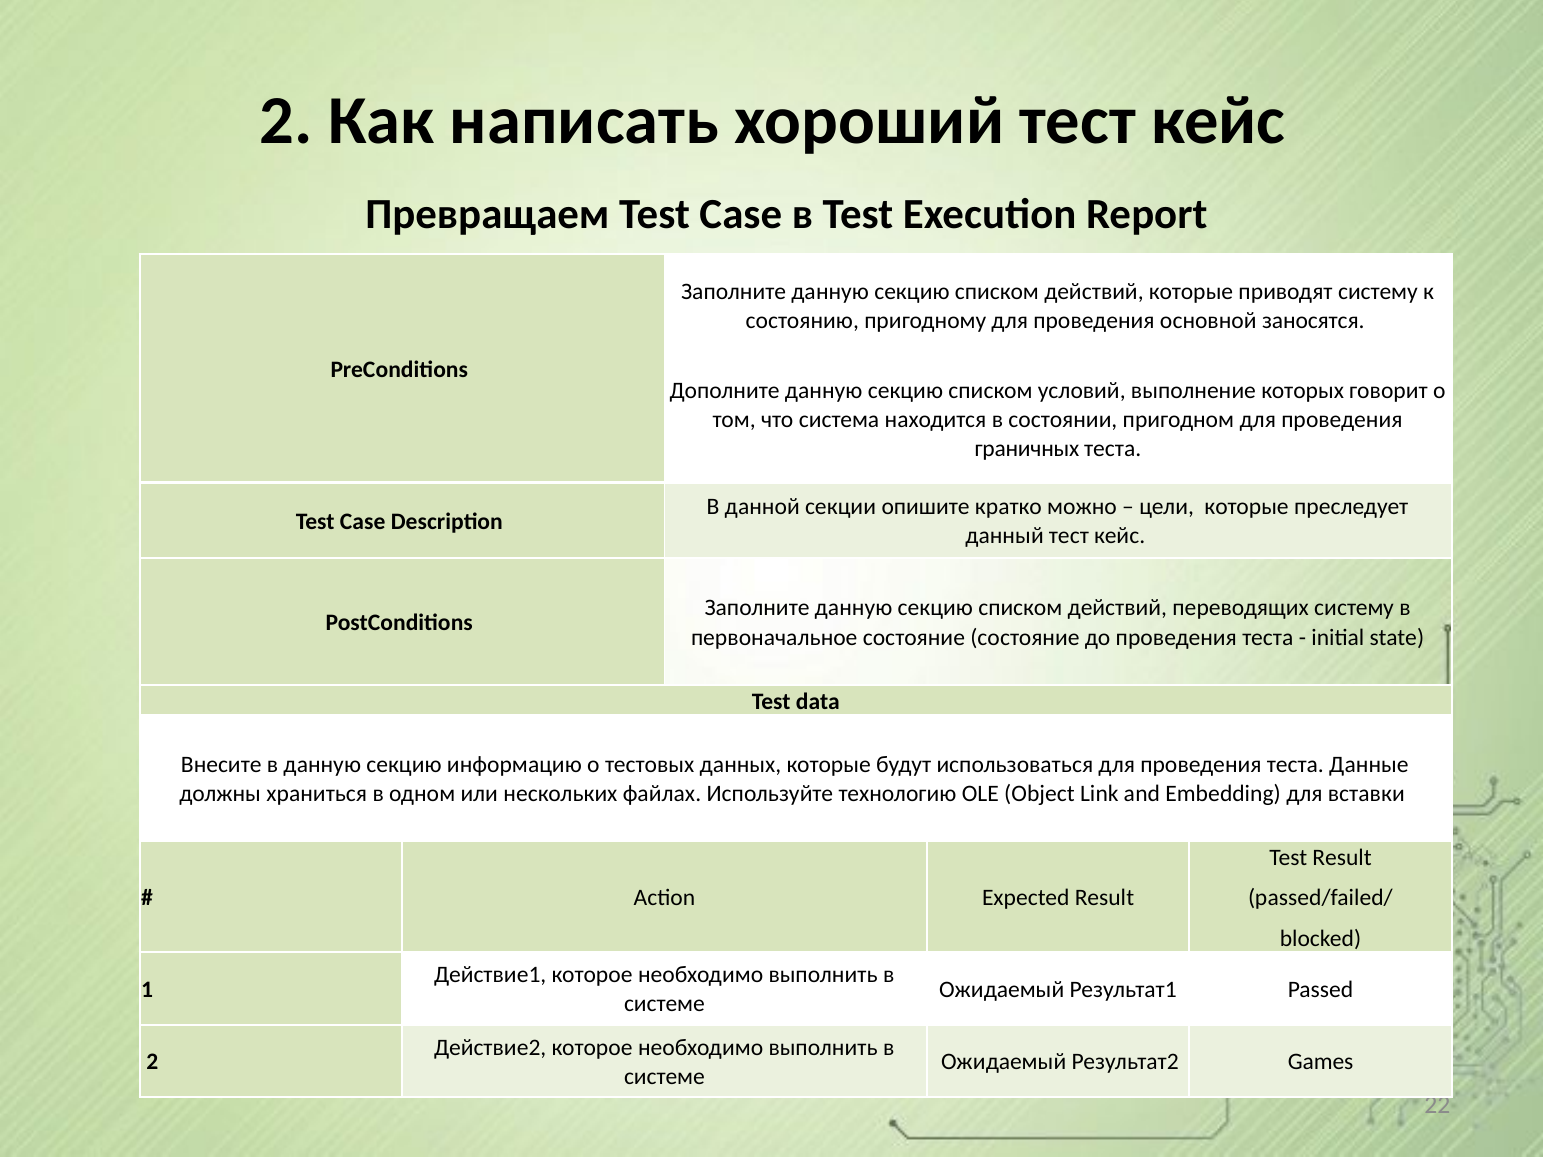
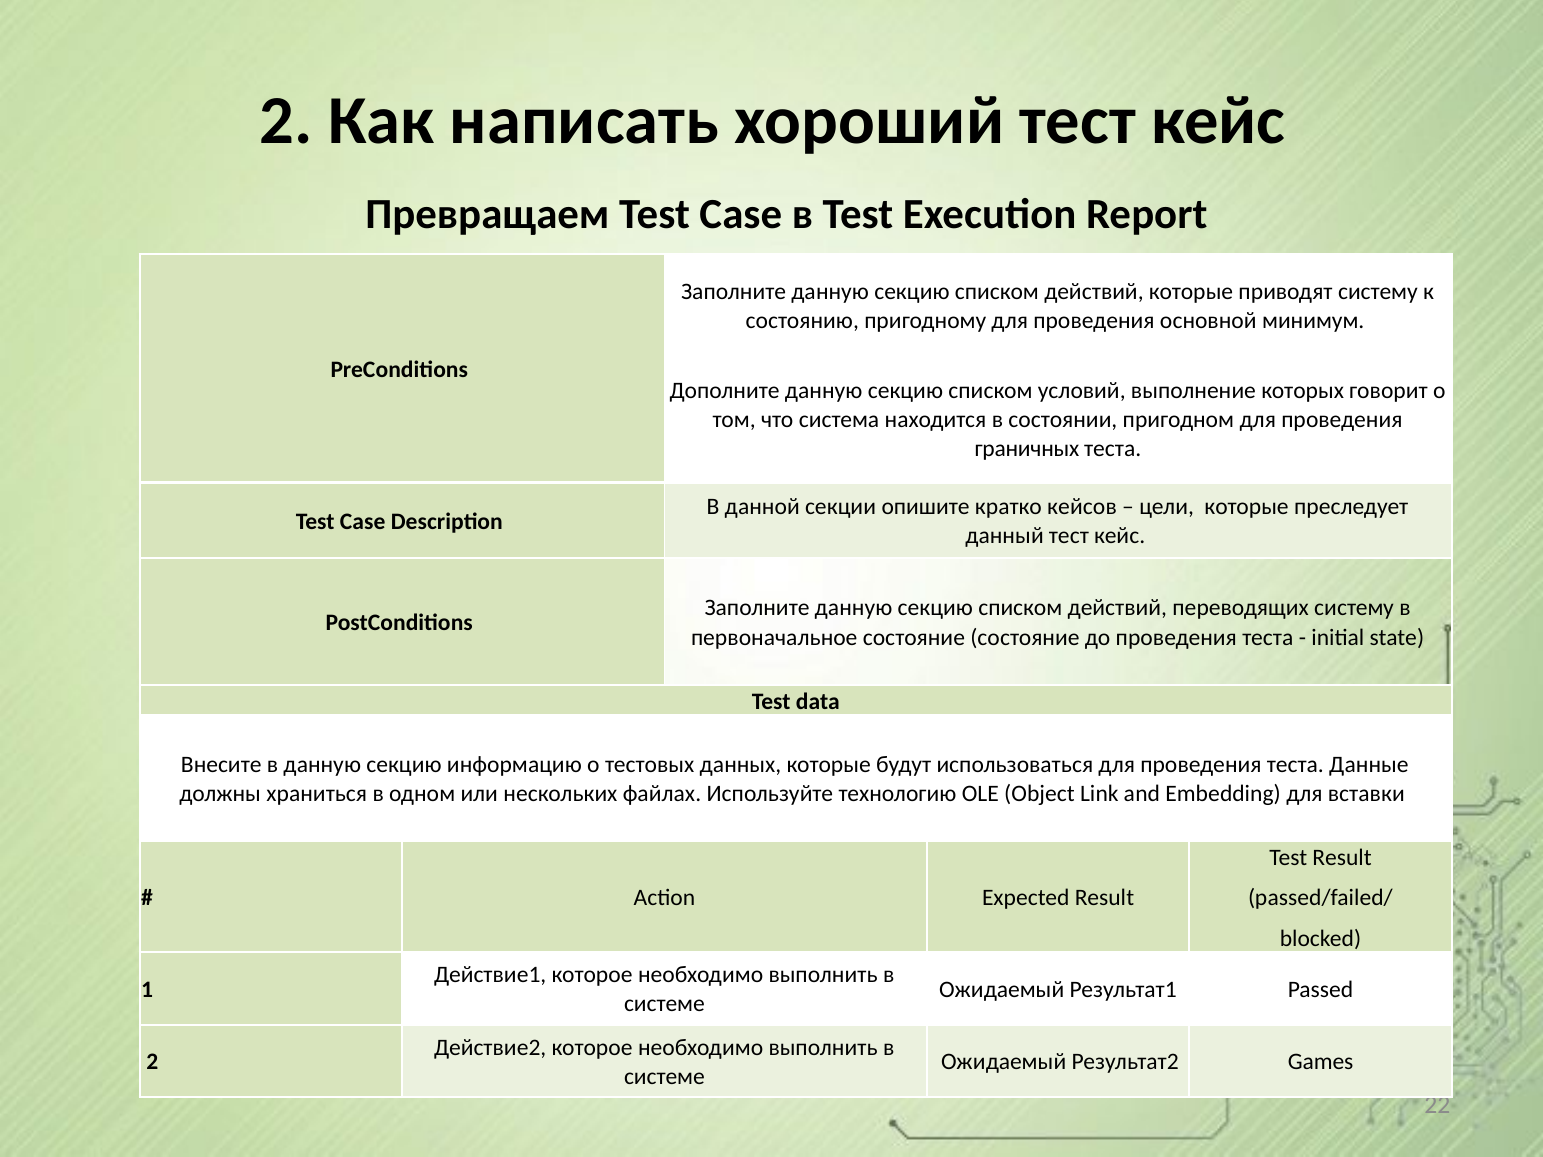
заносятся: заносятся -> минимум (1313, 321)
можно: можно -> кейсов (1082, 507)
